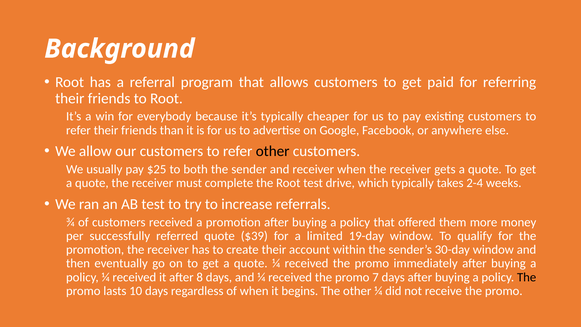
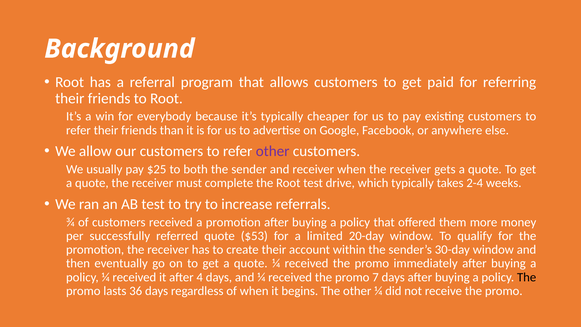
other colour: black -> purple (273, 151)
$39: $39 -> $53 (254, 236)
19-day: 19-day -> 20-day (366, 236)
8: 8 -> 4 (200, 277)
10: 10 -> 36 (136, 291)
